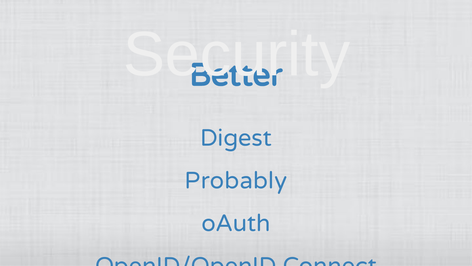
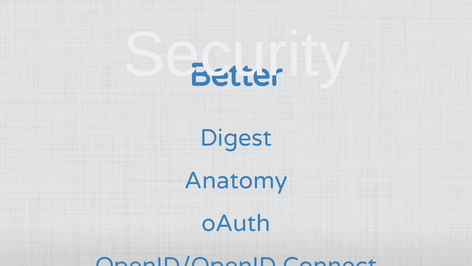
Probably: Probably -> Anatomy (236, 180)
